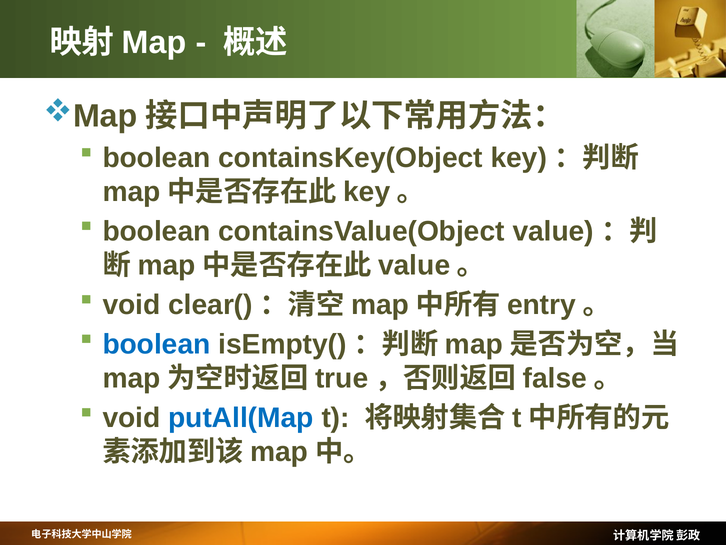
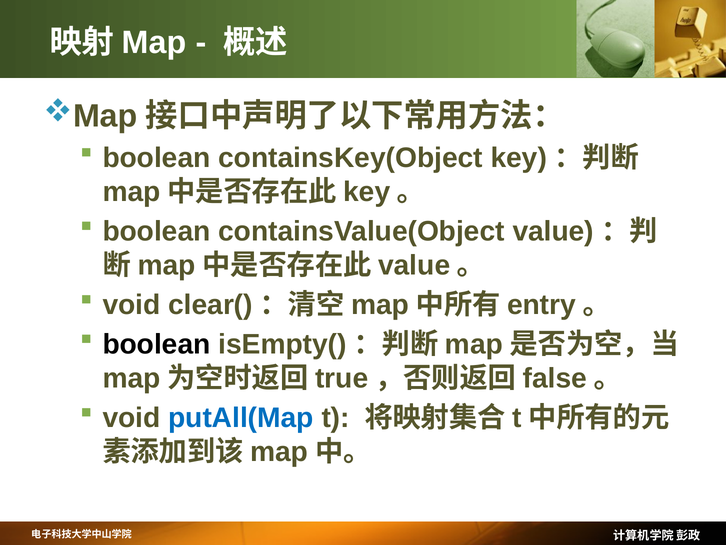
boolean colour: blue -> black (157, 344)
